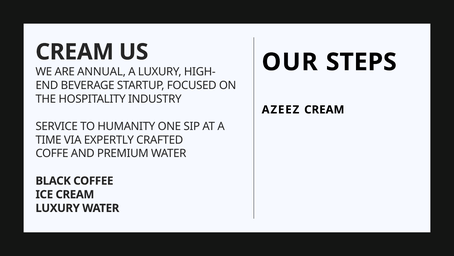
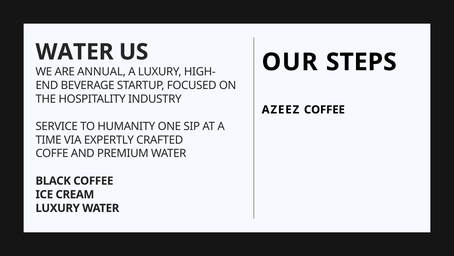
CREAM: CREAM -> WATER (75, 52)
AZEEZ CREAM: CREAM -> COFFEE (324, 109)
